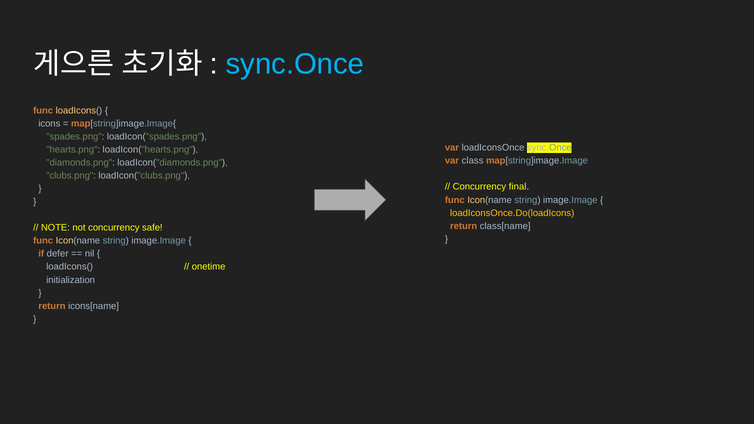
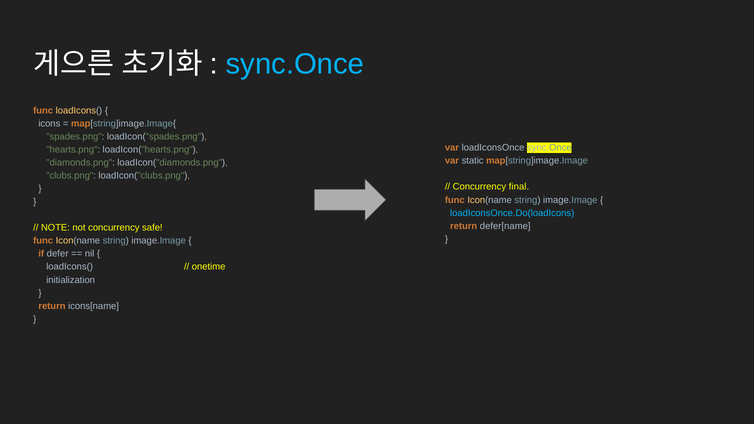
class: class -> static (473, 161)
loadIconsOnce.Do(loadIcons colour: yellow -> light blue (512, 213)
class[name: class[name -> defer[name (505, 226)
